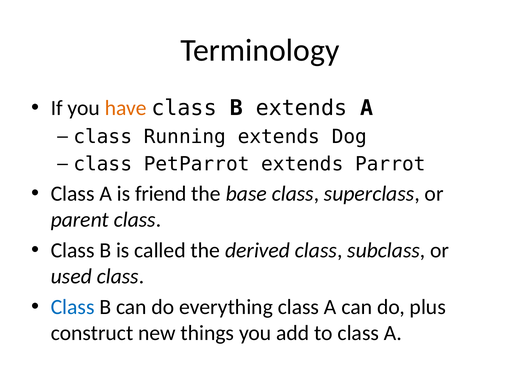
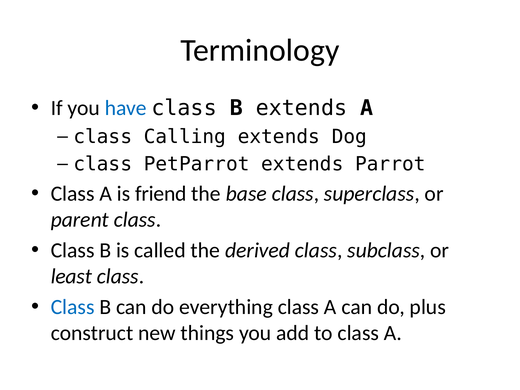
have colour: orange -> blue (126, 108)
Running: Running -> Calling (185, 137)
used: used -> least (71, 276)
